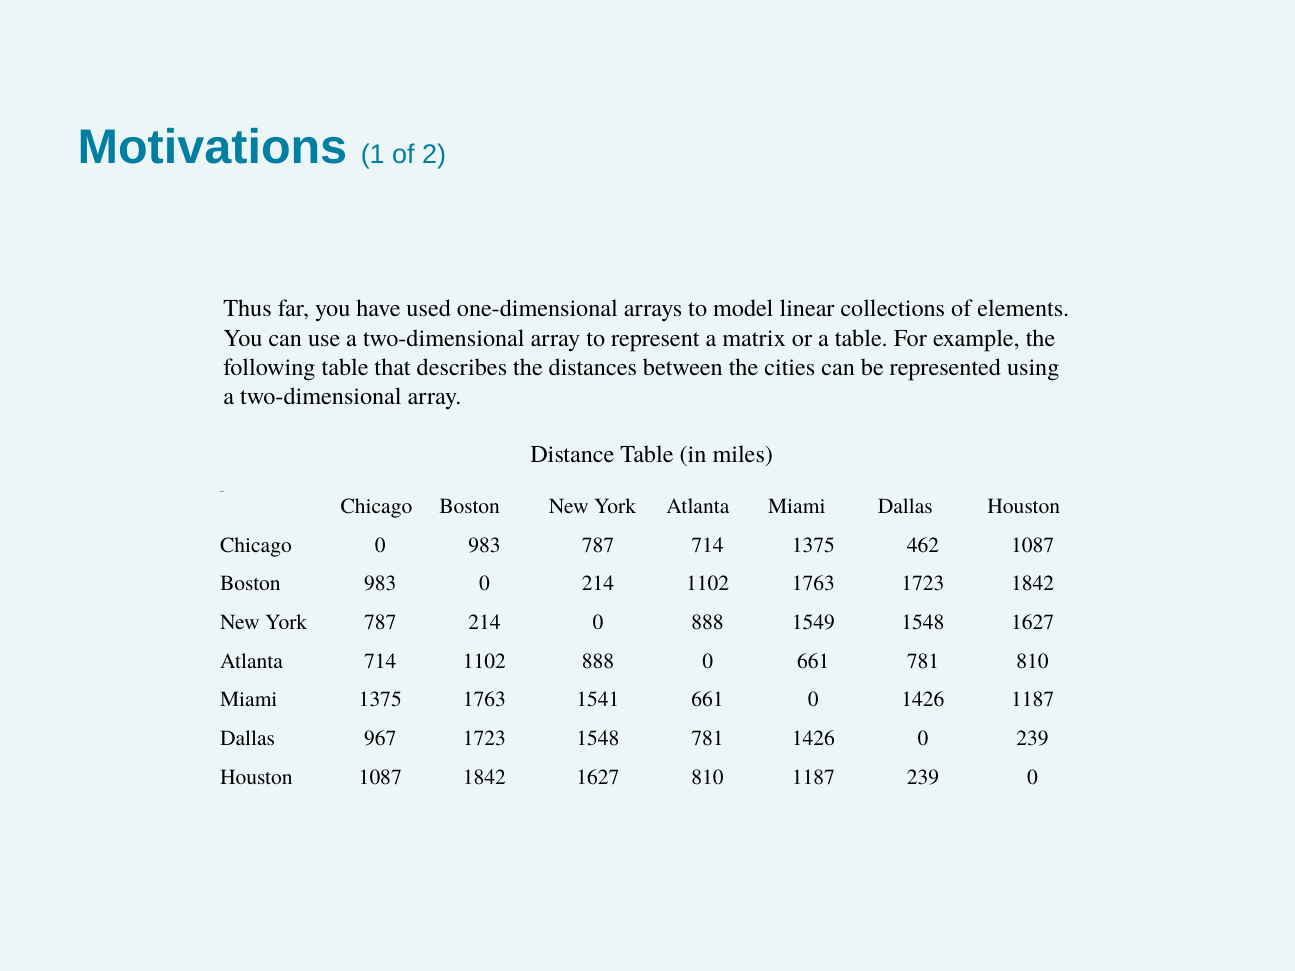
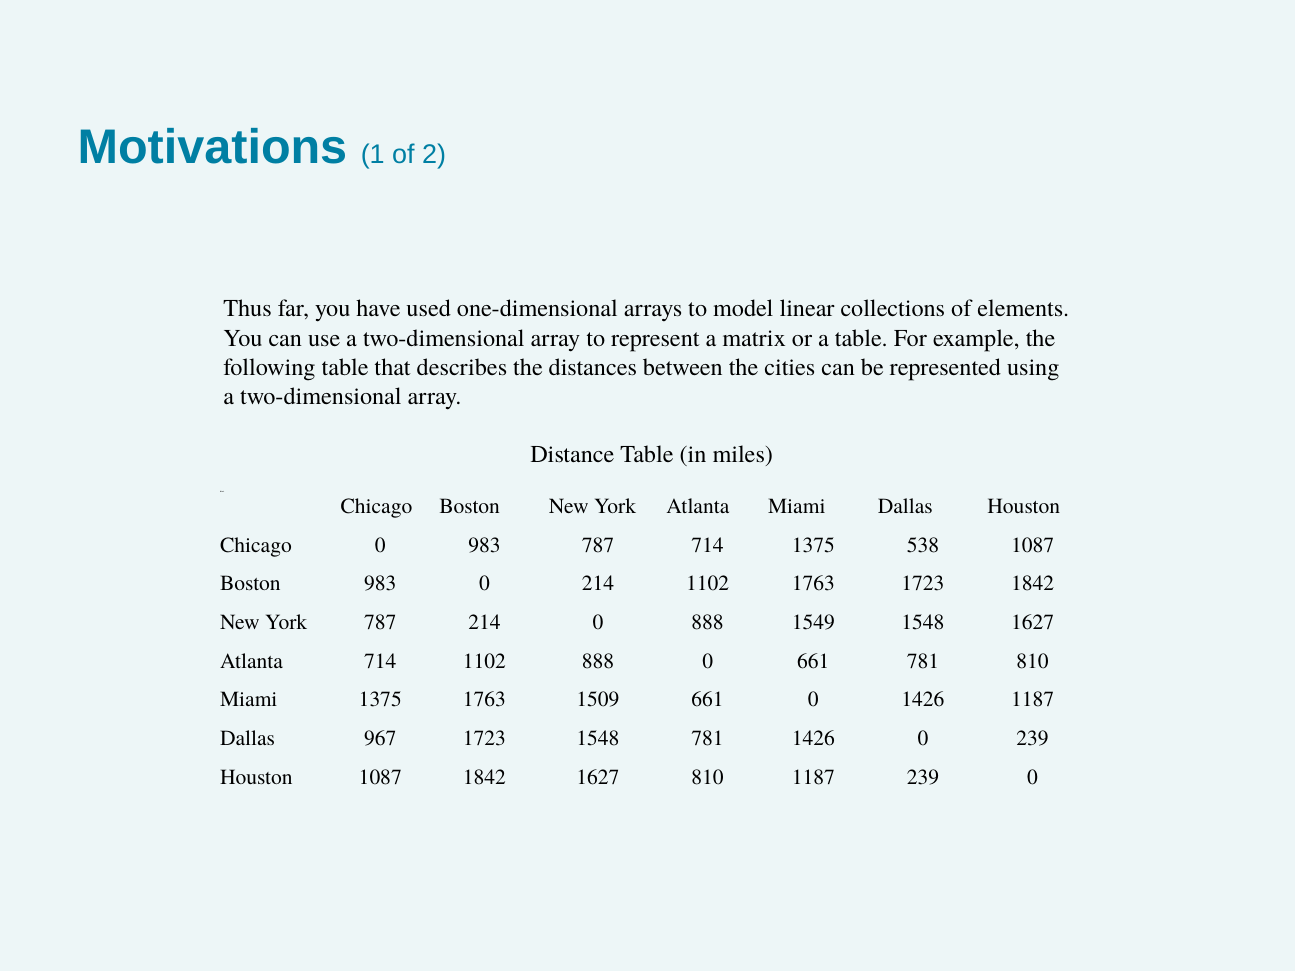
462: 462 -> 538 (923, 545)
1541: 1541 -> 1509 (598, 700)
